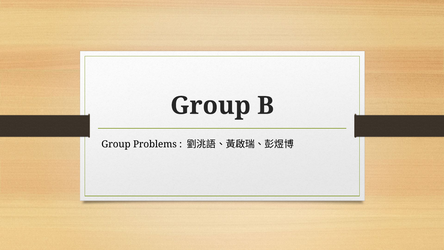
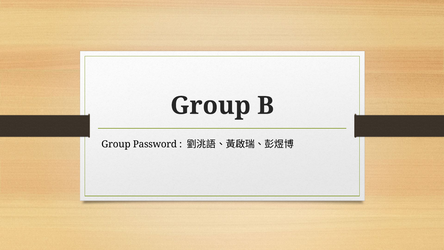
Problems: Problems -> Password (155, 144)
